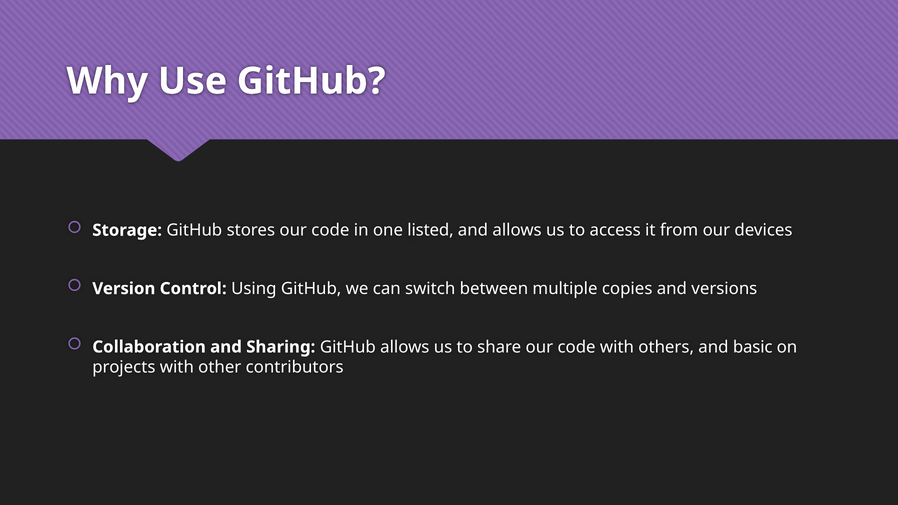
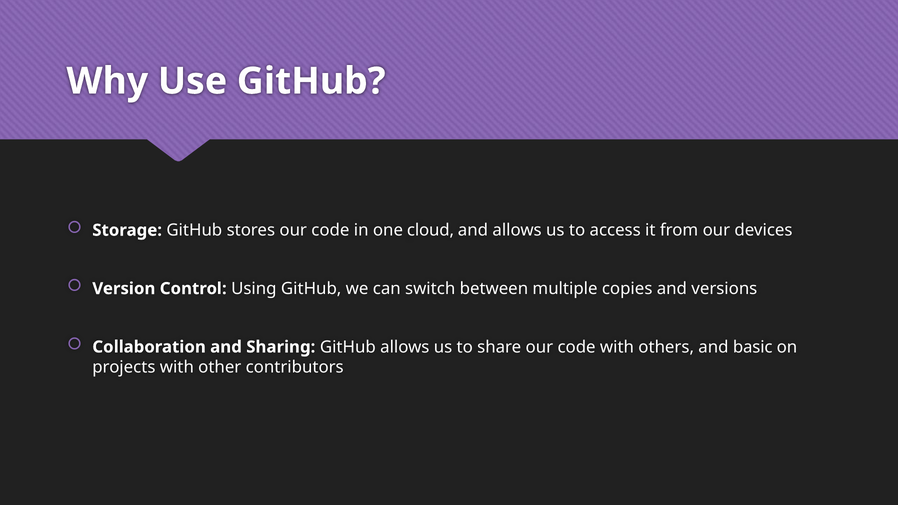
listed: listed -> cloud (430, 230)
